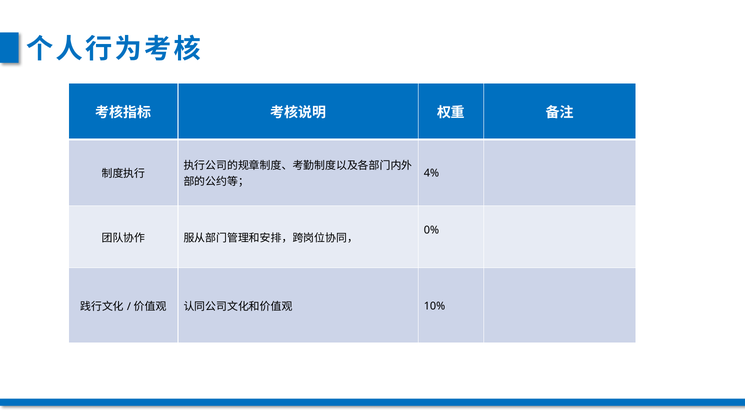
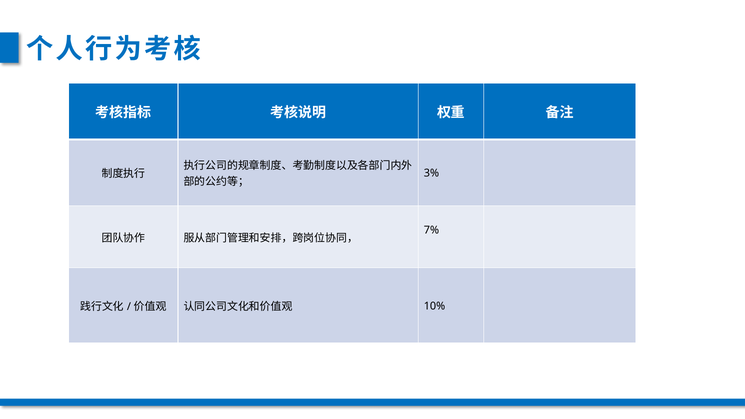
4%: 4% -> 3% (431, 173)
0%: 0% -> 7% (431, 230)
